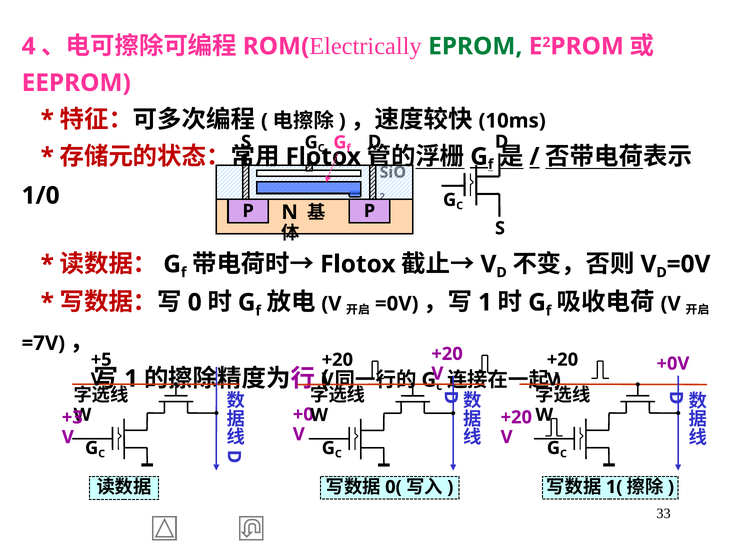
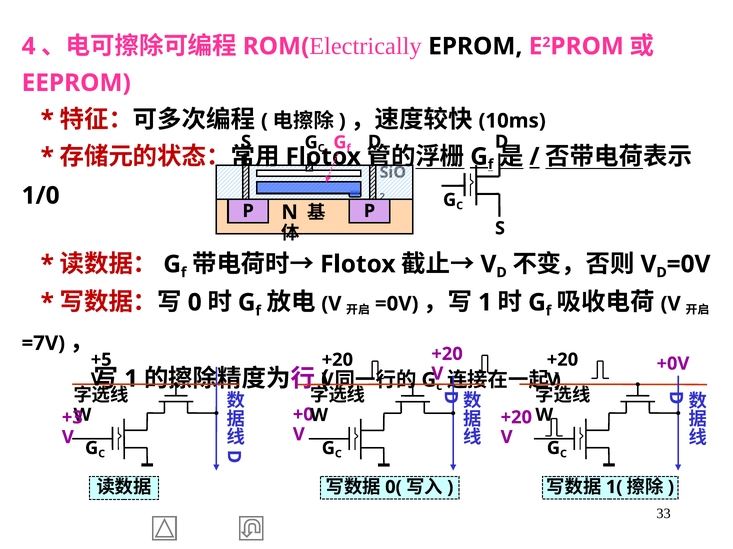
EPROM colour: green -> black (475, 46)
